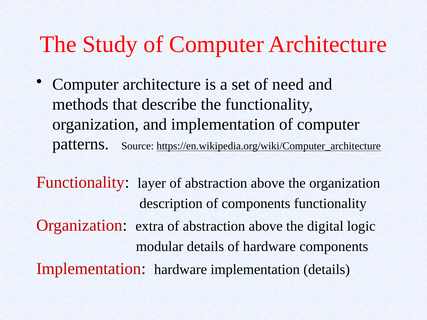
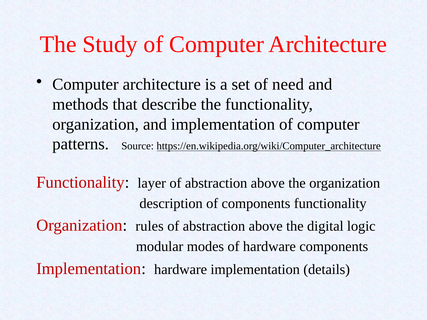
extra: extra -> rules (150, 226)
modular details: details -> modes (205, 247)
